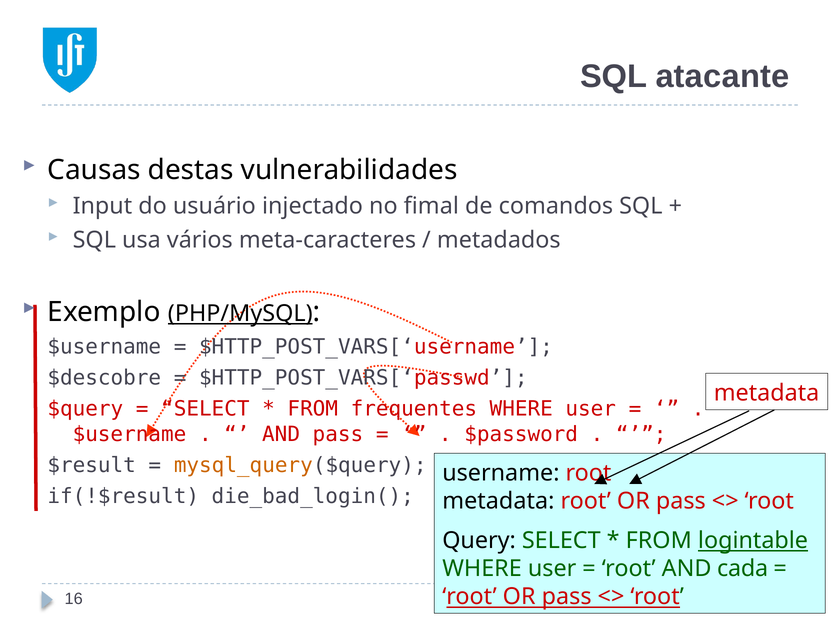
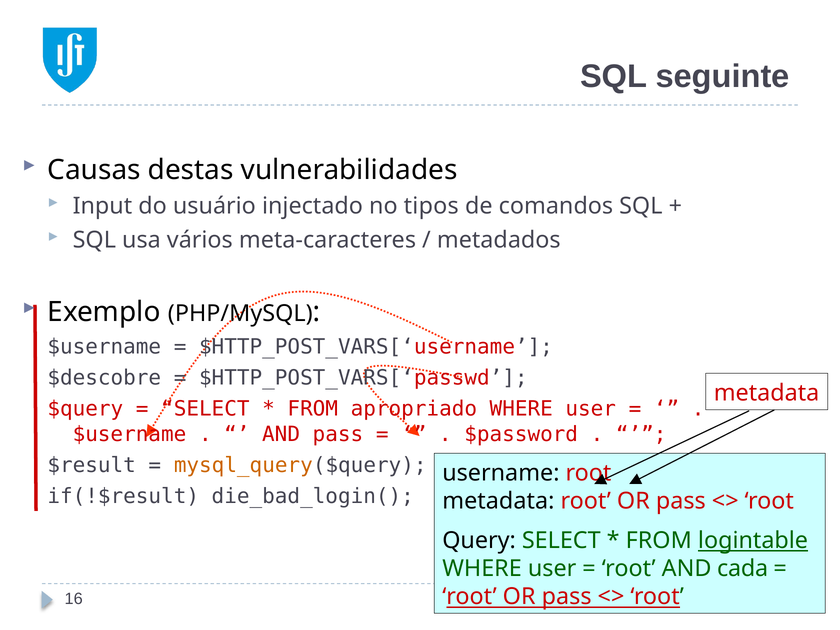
atacante: atacante -> seguinte (723, 76)
fimal: fimal -> tipos (431, 206)
PHP/MySQL underline: present -> none (240, 314)
frequentes: frequentes -> apropriado (414, 409)
